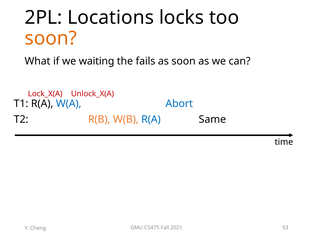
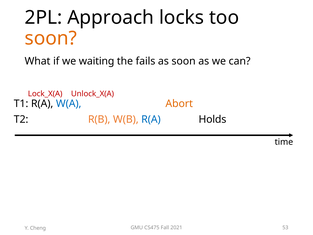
Locations: Locations -> Approach (111, 18)
Abort colour: blue -> orange (179, 104)
Same: Same -> Holds (212, 119)
